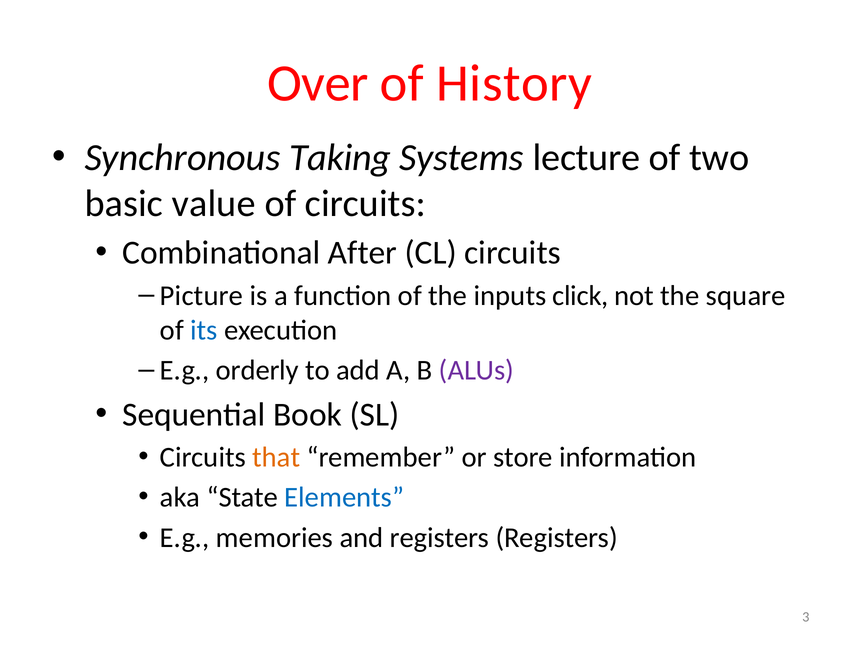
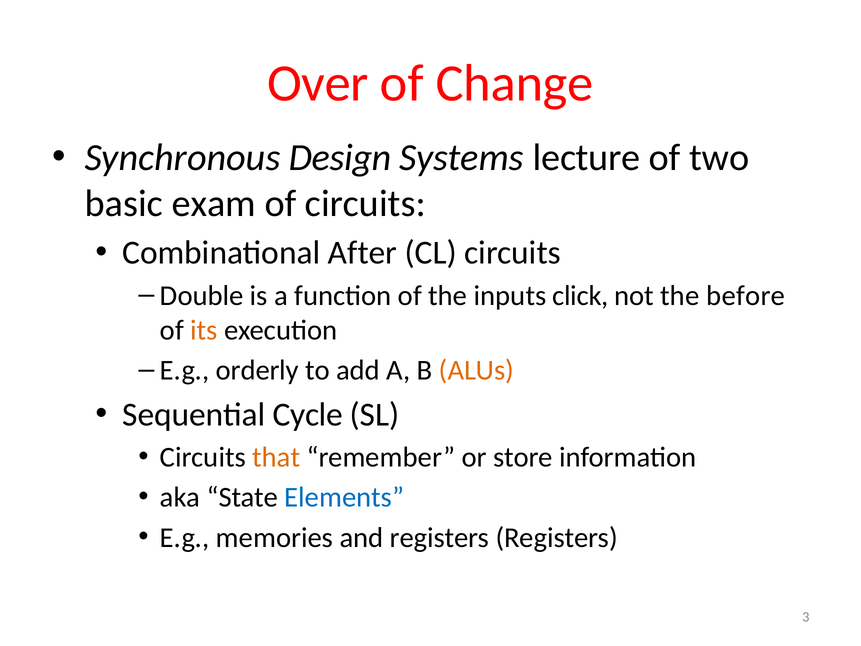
History: History -> Change (515, 83)
Taking: Taking -> Design (340, 157)
value: value -> exam (214, 203)
Picture: Picture -> Double (202, 295)
square: square -> before (746, 295)
its colour: blue -> orange (204, 330)
ALUs colour: purple -> orange (477, 370)
Book: Book -> Cycle (308, 414)
